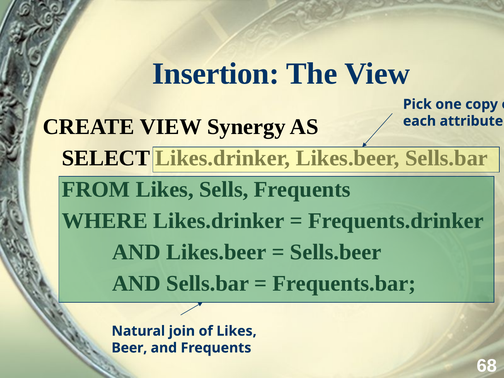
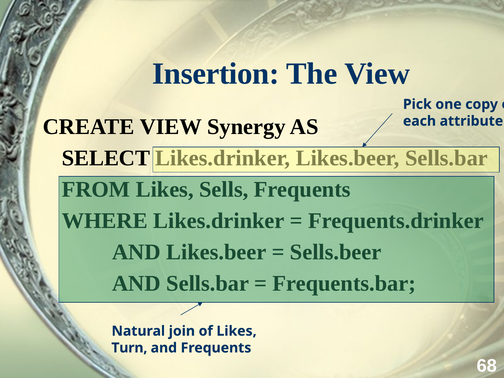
Beer: Beer -> Turn (129, 348)
